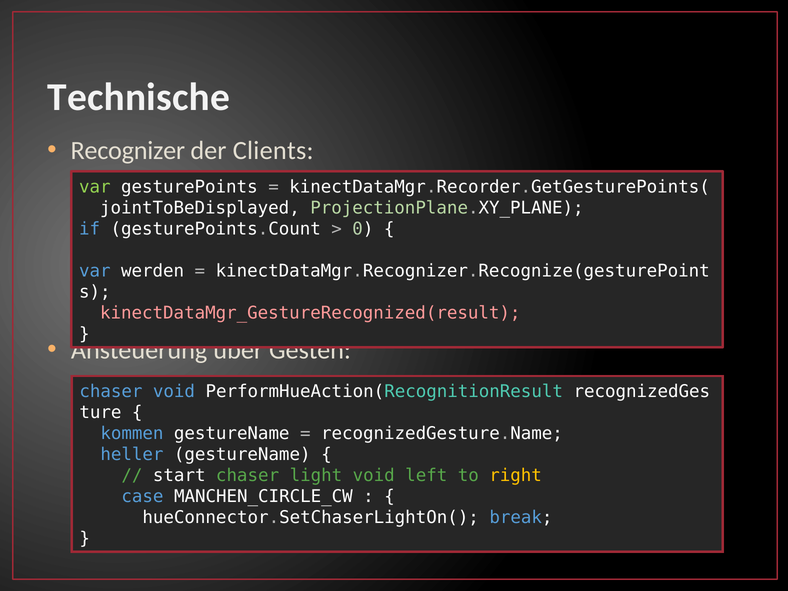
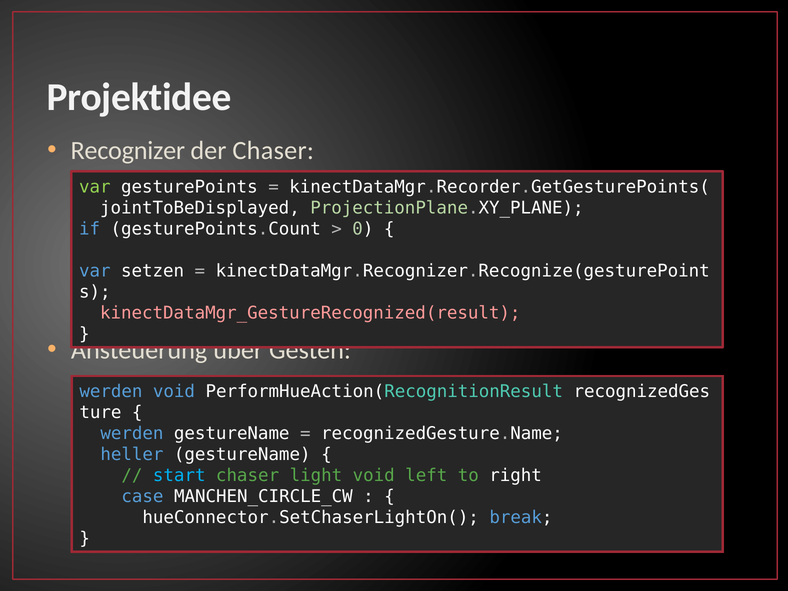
Technische: Technische -> Projektidee (139, 97)
der Clients: Clients -> Chaser (273, 150)
werden: werden -> setzen (153, 271)
chaser: chaser -> werden (111, 392)
kommen: kommen -> werden (132, 434)
start colour: white -> light blue (179, 476)
right colour: yellow -> white (516, 476)
